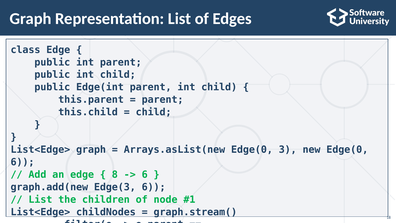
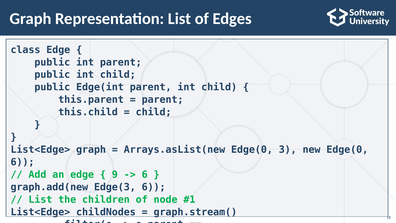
8: 8 -> 9 (115, 174)
